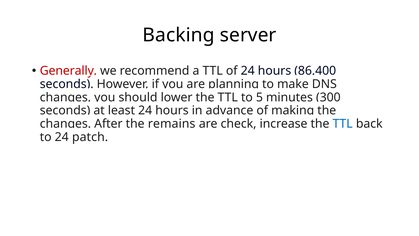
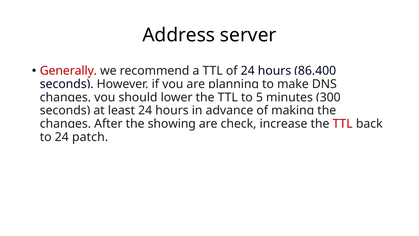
Backing: Backing -> Address (179, 35)
remains: remains -> showing (172, 124)
TTL colour: blue -> red (343, 124)
